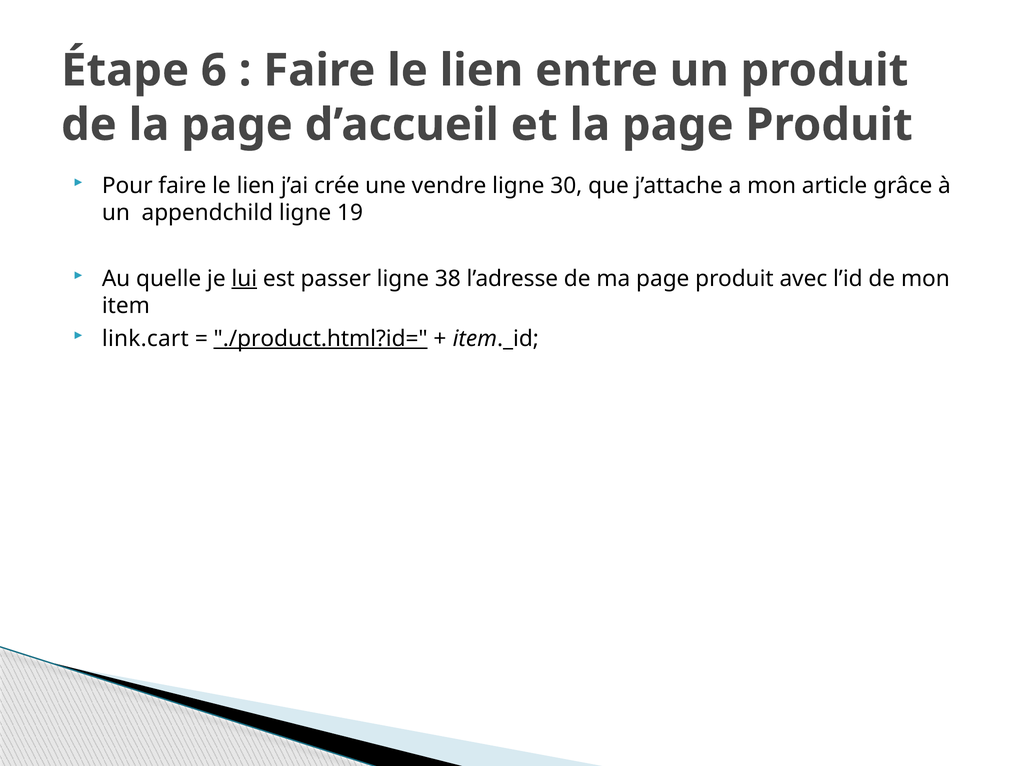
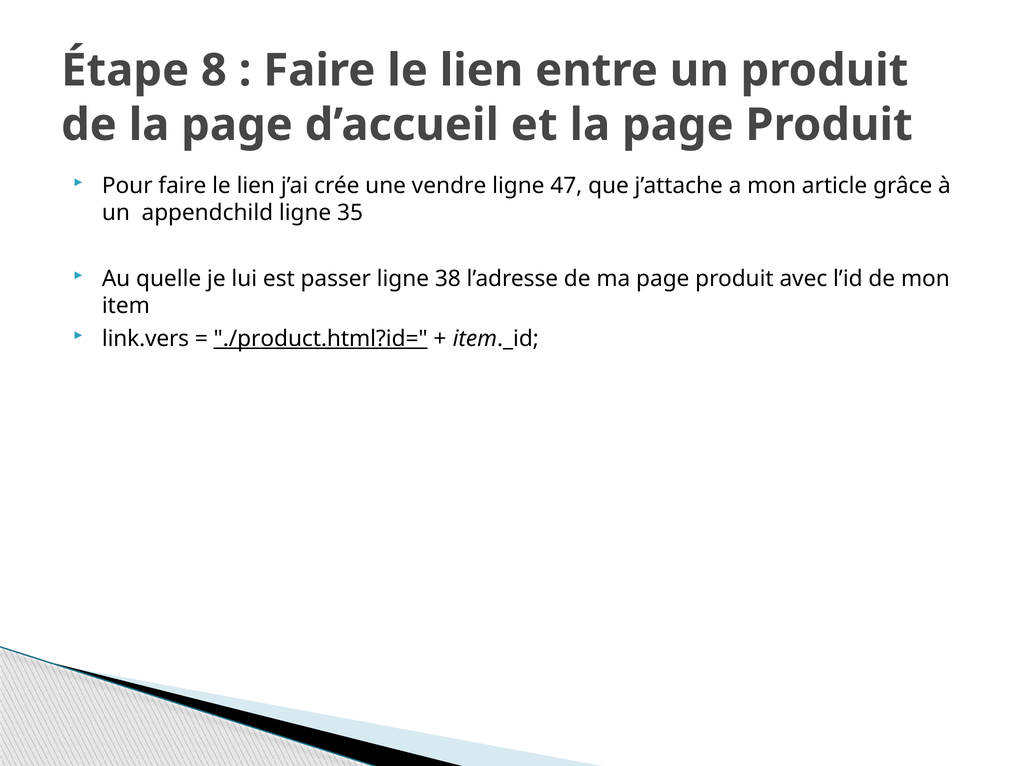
6: 6 -> 8 (214, 70)
30: 30 -> 47 (566, 186)
19: 19 -> 35 (350, 213)
lui underline: present -> none (244, 278)
link.cart: link.cart -> link.vers (146, 338)
